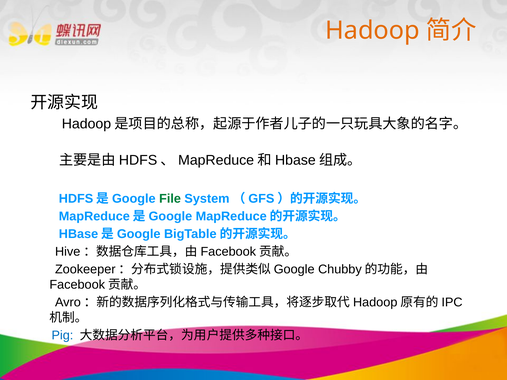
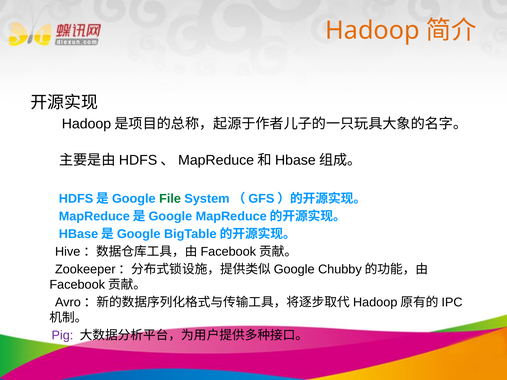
Pig colour: blue -> purple (62, 336)
